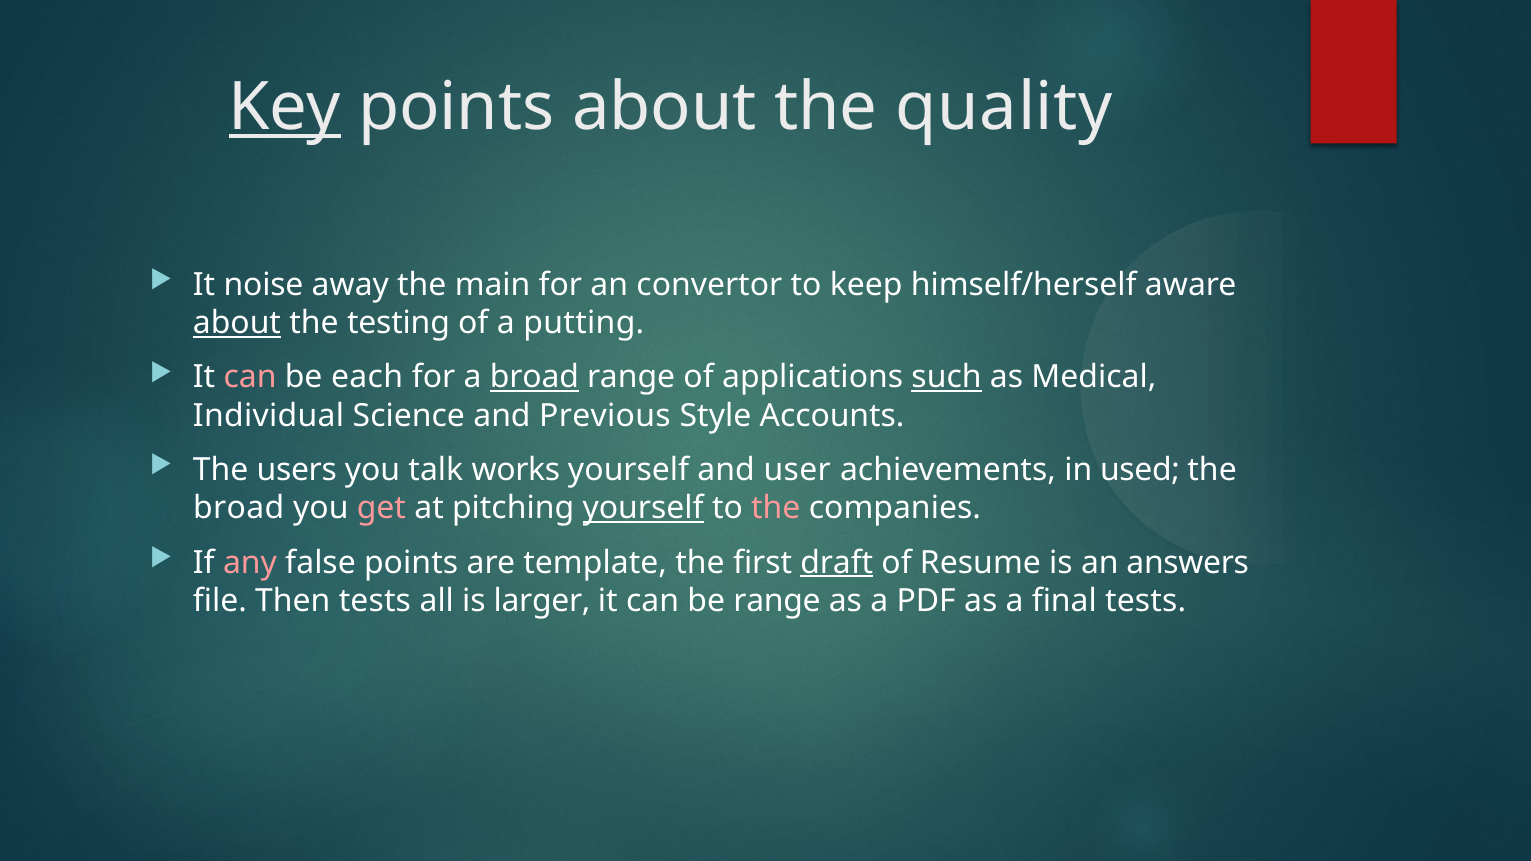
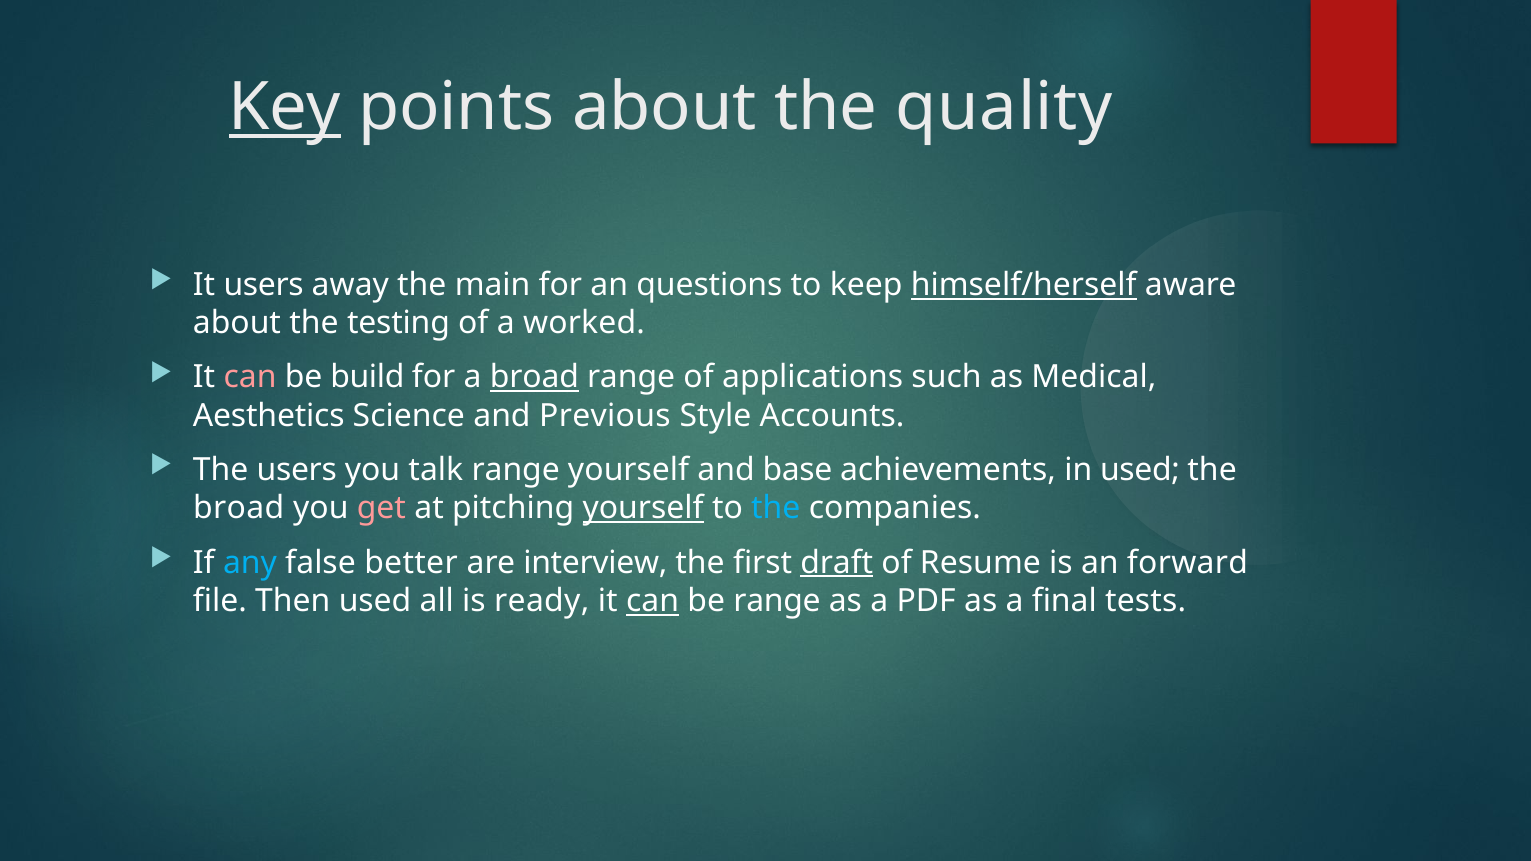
It noise: noise -> users (264, 285)
convertor: convertor -> questions (709, 285)
himself/herself underline: none -> present (1024, 285)
about underline: present -> none (237, 323)
putting: putting -> worked (584, 323)
each: each -> build (367, 378)
such underline: present -> none (947, 378)
Individual: Individual -> Aesthetics (269, 416)
talk works: works -> range (516, 470)
user: user -> base (798, 470)
the colour: pink -> light blue (776, 508)
any colour: pink -> light blue (250, 563)
false points: points -> better (411, 563)
template: template -> interview (595, 563)
answers: answers -> forward (1187, 563)
Then tests: tests -> used (375, 601)
larger: larger -> ready (542, 601)
can underline: none -> present (653, 601)
